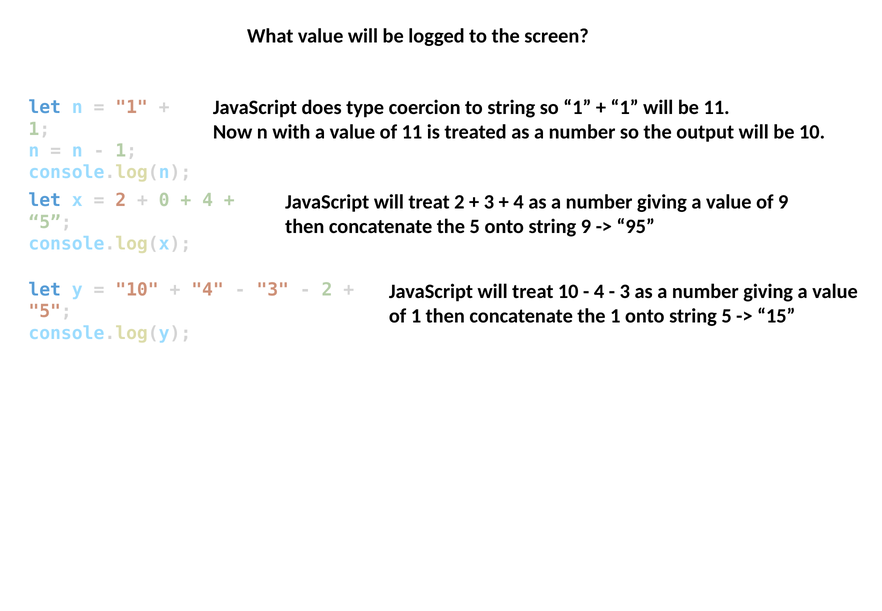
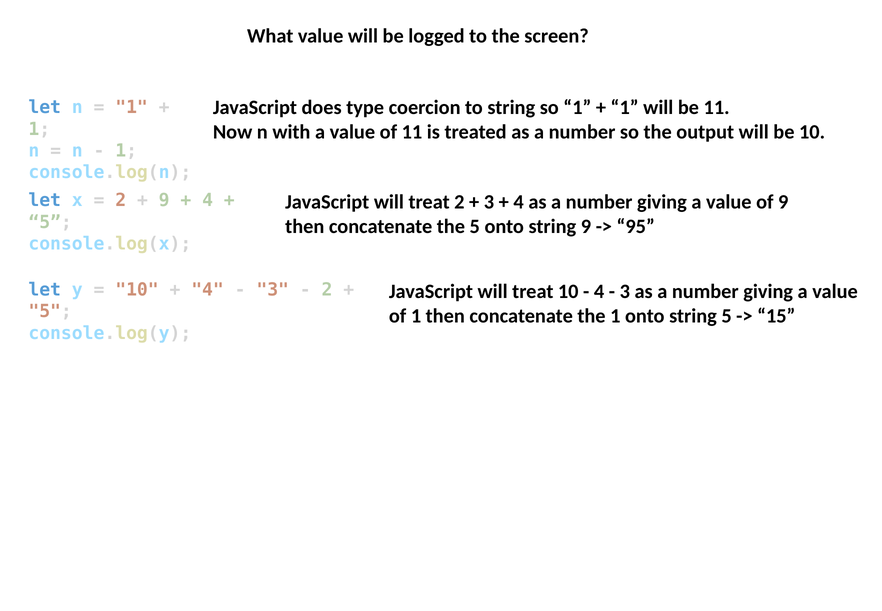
0: 0 -> 9 (164, 200)
